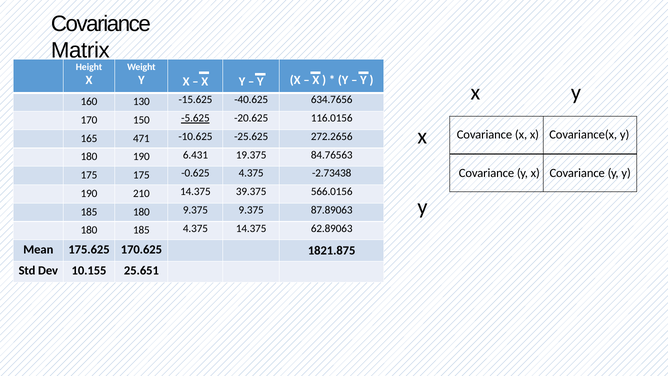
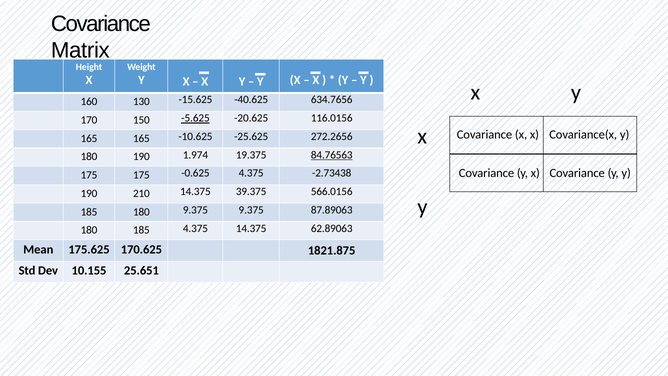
165 471: 471 -> 165 (141, 138)
6.431: 6.431 -> 1.974 (195, 155)
84.76563 underline: none -> present (332, 155)
